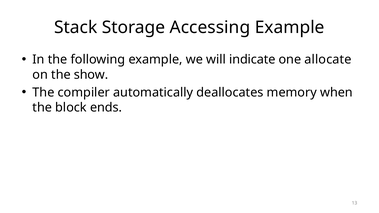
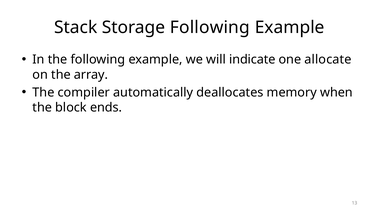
Storage Accessing: Accessing -> Following (210, 28)
show: show -> array (91, 75)
